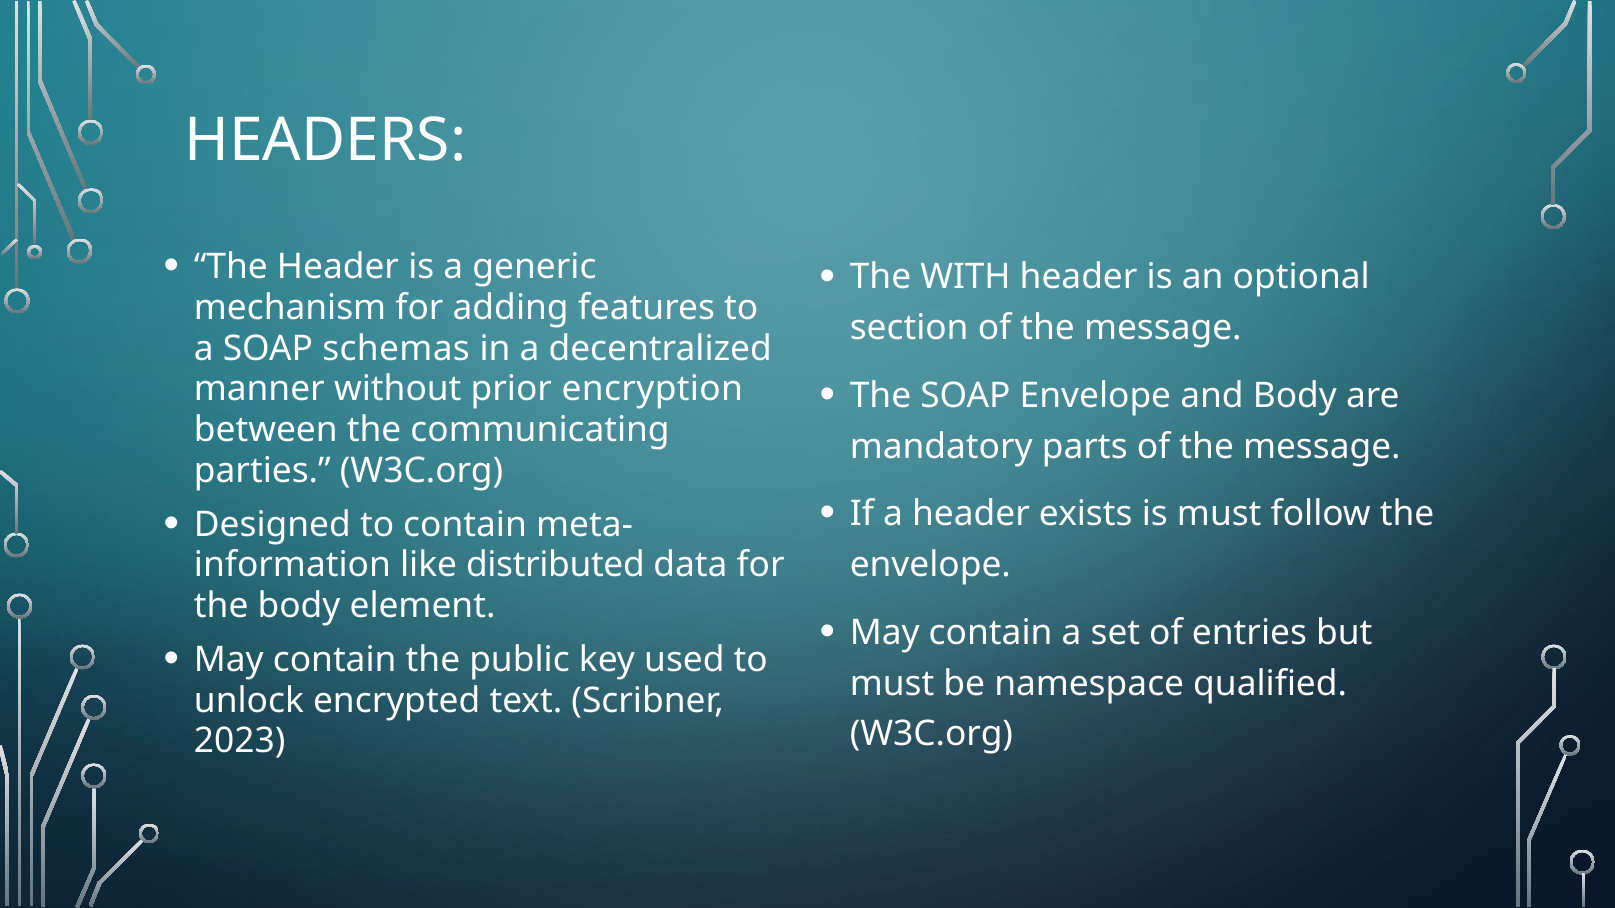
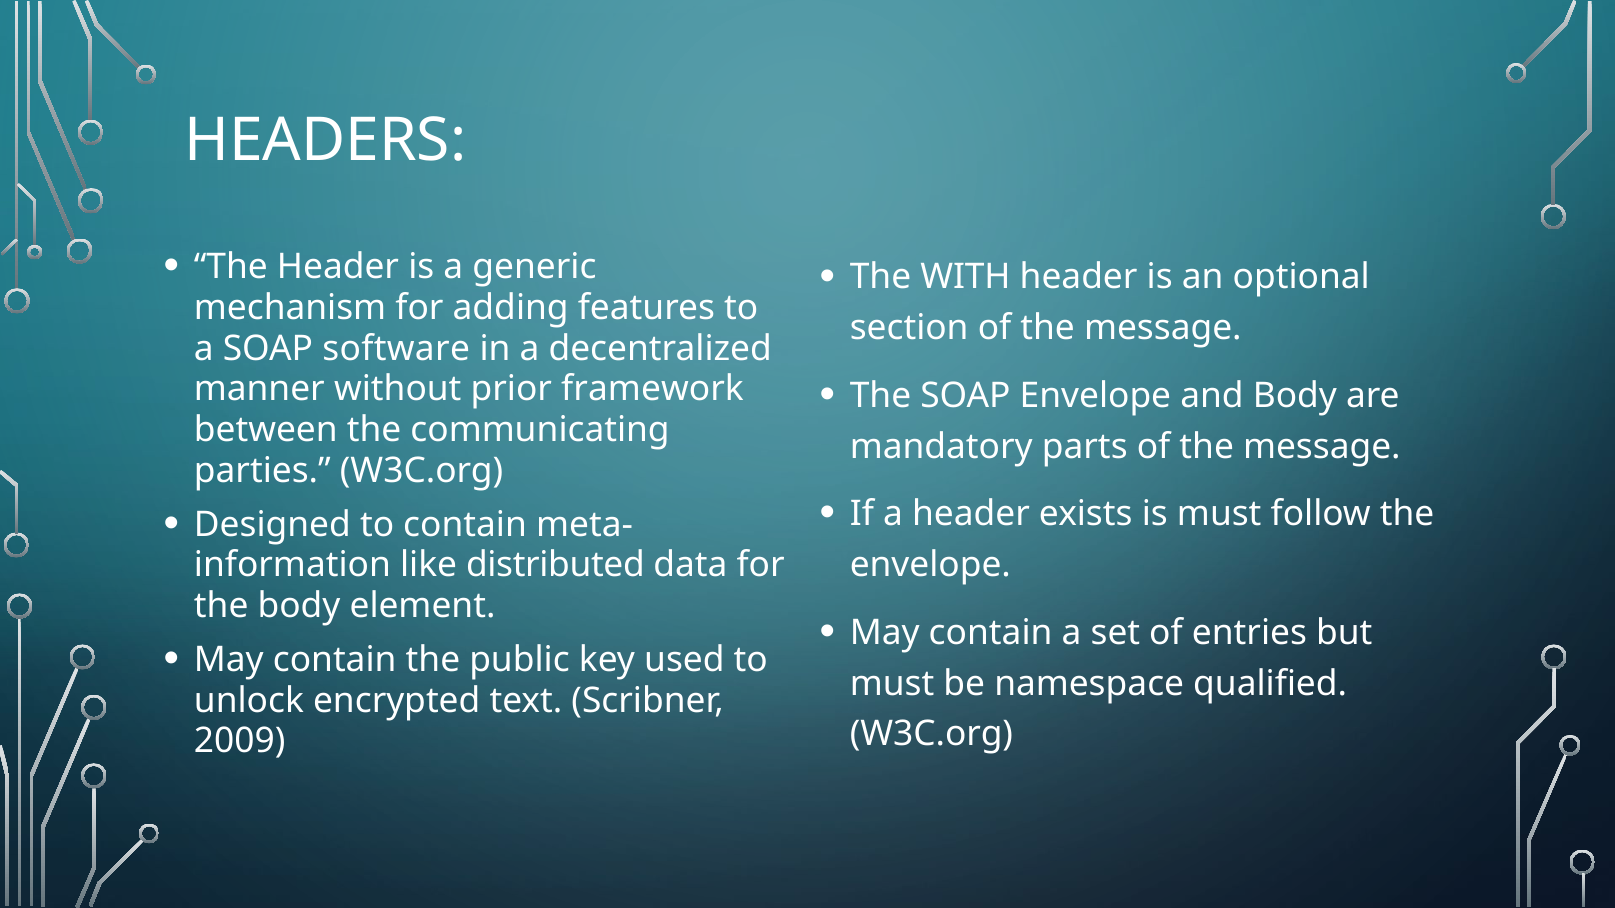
schemas: schemas -> software (396, 349)
encryption: encryption -> framework (653, 389)
2023: 2023 -> 2009 (240, 742)
